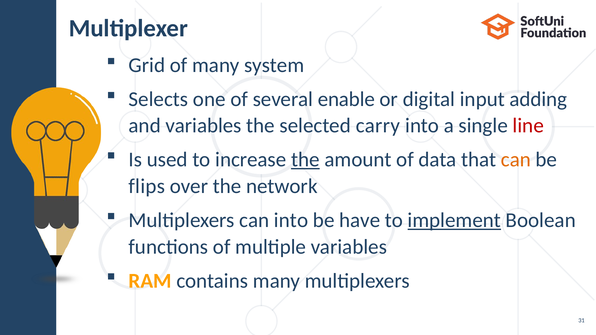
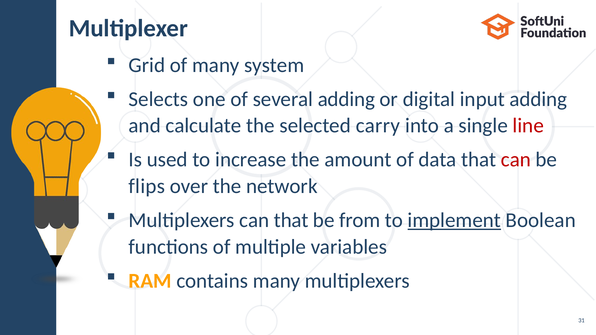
several enable: enable -> adding (346, 99)
and variables: variables -> calculate (203, 126)
the underline: present -> none (305, 160)
can colour: orange -> red (516, 160)
can into: into -> that (291, 220)
have: have -> from (360, 220)
